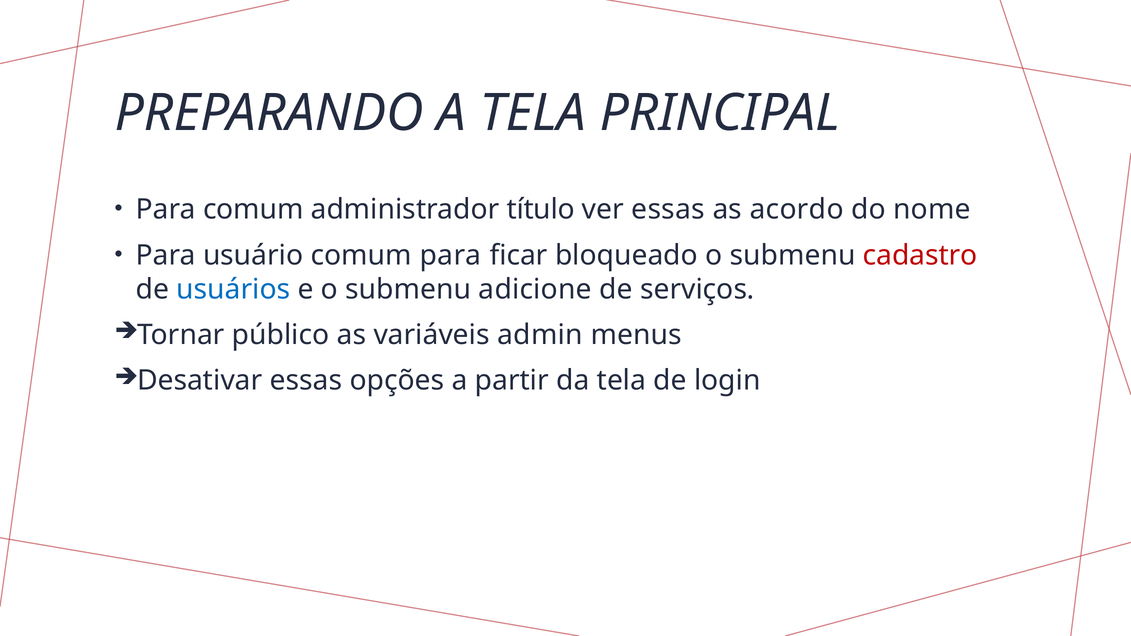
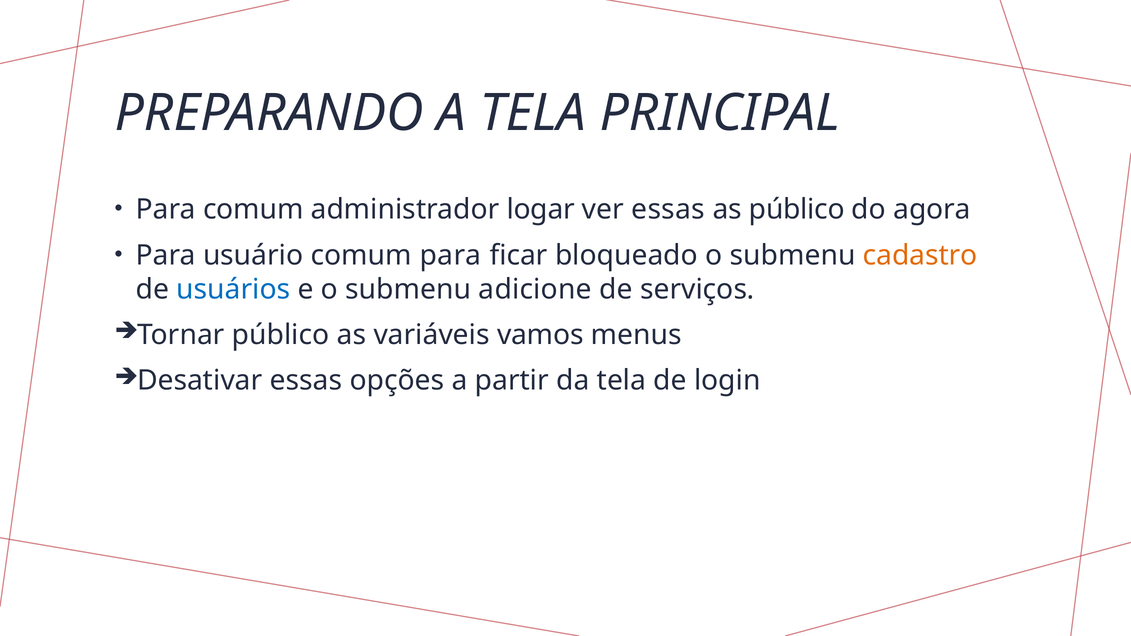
título: título -> logar (541, 210)
as acordo: acordo -> público (797, 210)
nome: nome -> agora (932, 210)
cadastro colour: red -> orange (920, 255)
admin: admin -> vamos (540, 335)
